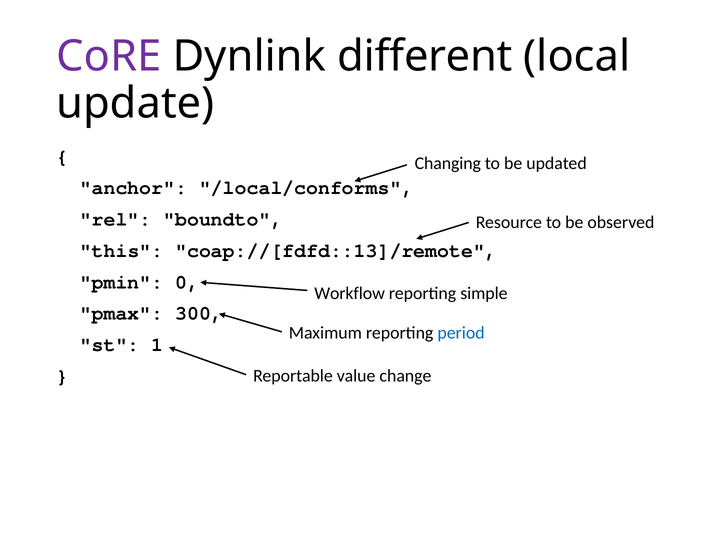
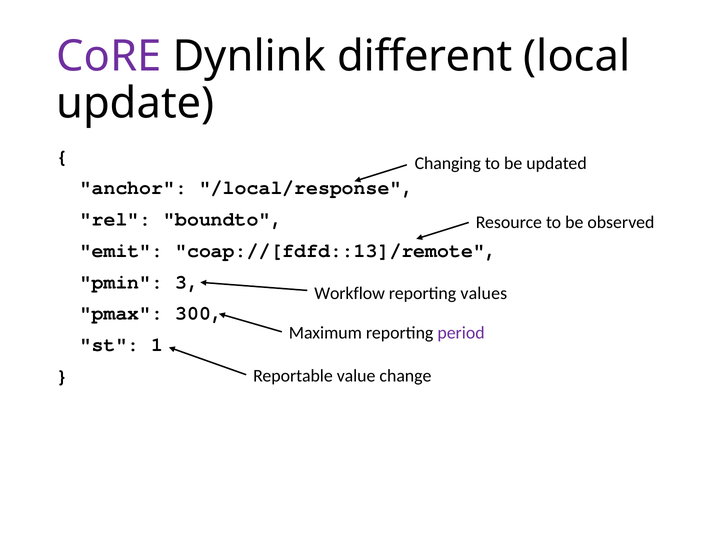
/local/conforms: /local/conforms -> /local/response (306, 188)
this: this -> emit (122, 251)
0: 0 -> 3 (187, 282)
simple: simple -> values (484, 293)
period colour: blue -> purple (461, 333)
